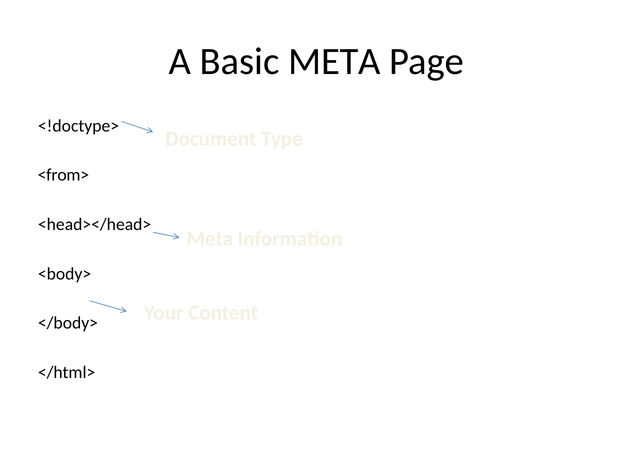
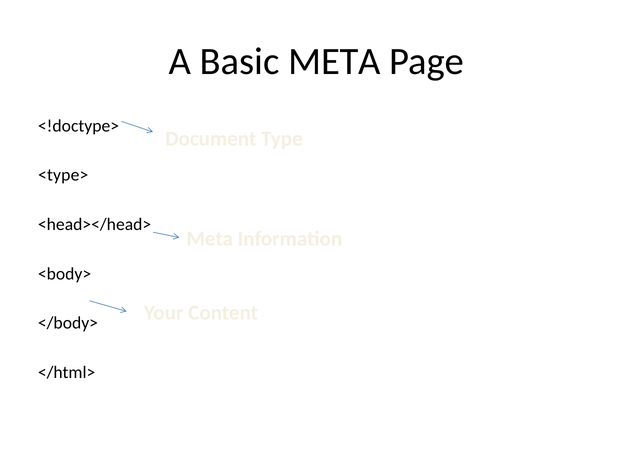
<from>: <from> -> <type> (63, 175)
